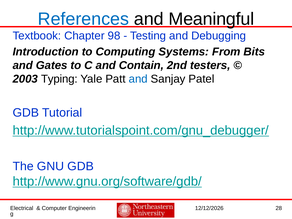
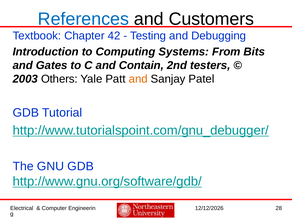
Meaningful: Meaningful -> Customers (211, 19)
98: 98 -> 42 (114, 36)
Typing: Typing -> Others (59, 79)
and colour: blue -> orange (138, 79)
